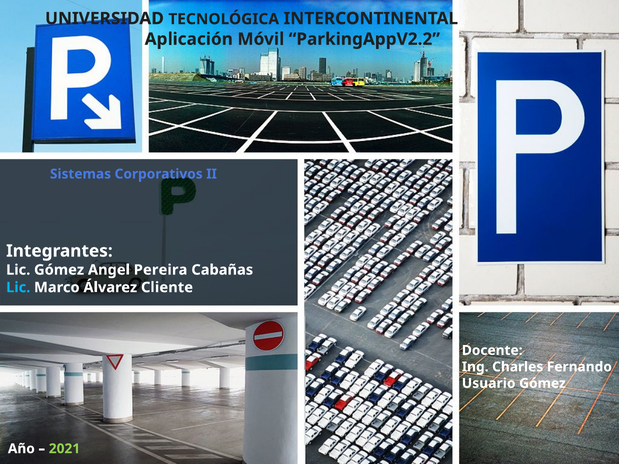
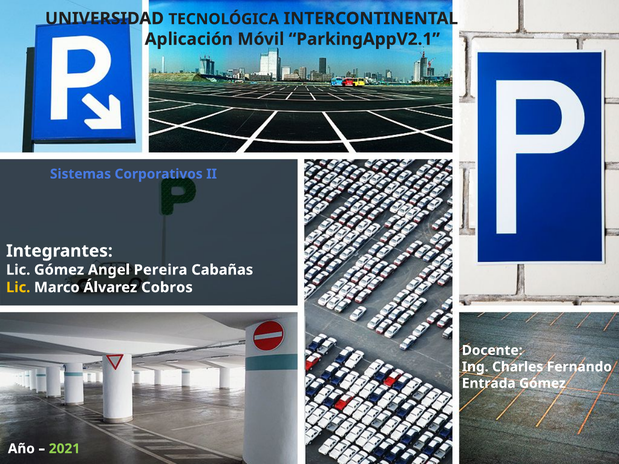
ParkingAppV2.2: ParkingAppV2.2 -> ParkingAppV2.1 (364, 39)
Lic colour: light blue -> yellow (18, 288)
Cliente: Cliente -> Cobros (167, 288)
Usuario: Usuario -> Entrada (489, 384)
